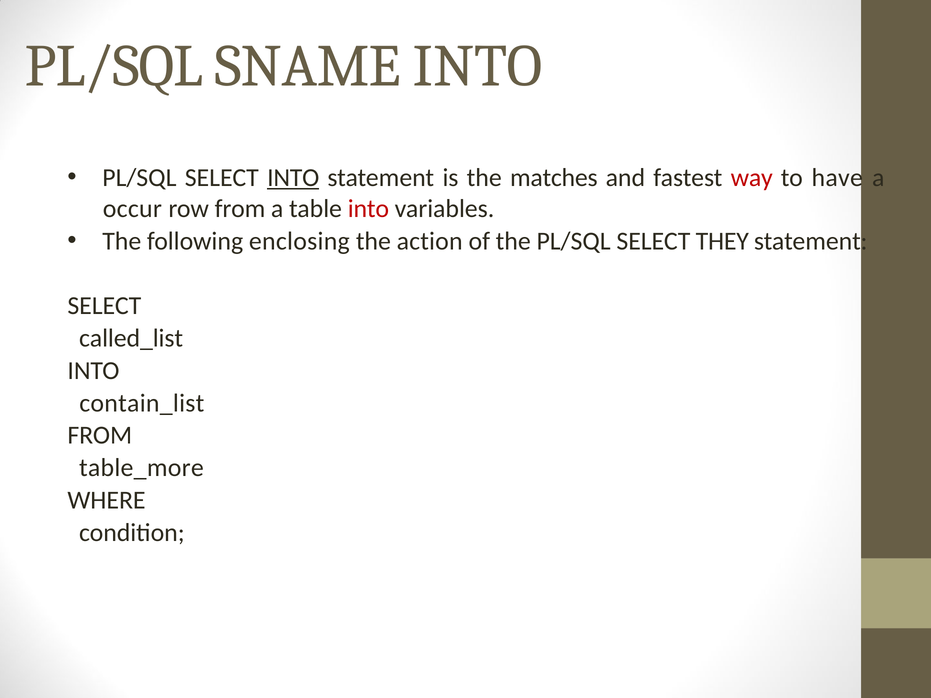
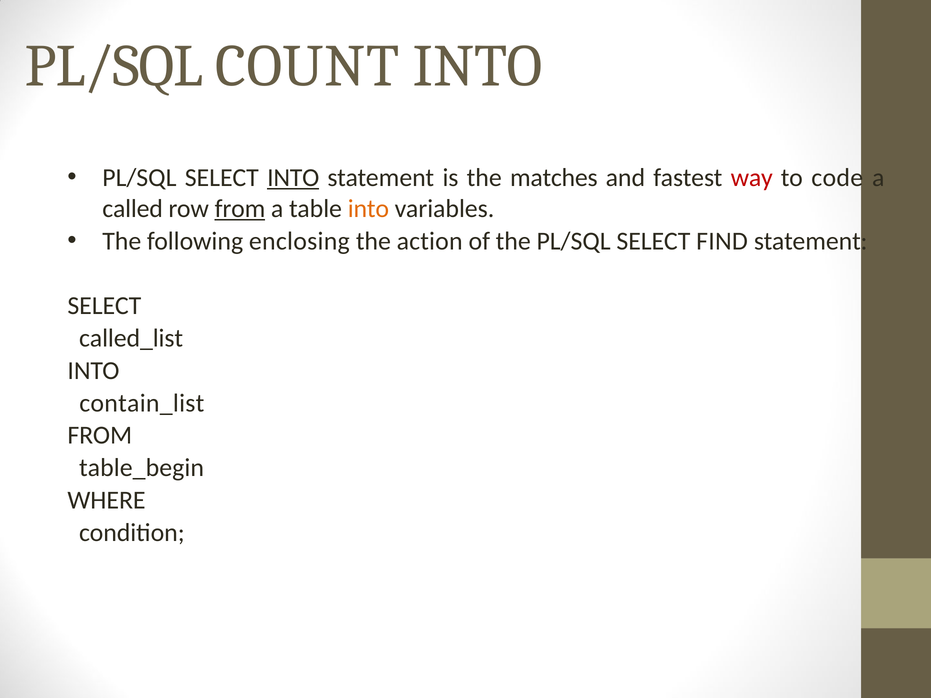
SNAME: SNAME -> COUNT (307, 66)
have: have -> code (837, 178)
occur: occur -> called (133, 209)
from underline: none -> present (240, 209)
into colour: red -> orange (368, 209)
THEY: THEY -> FIND (722, 241)
table_more: table_more -> table_begin (142, 468)
